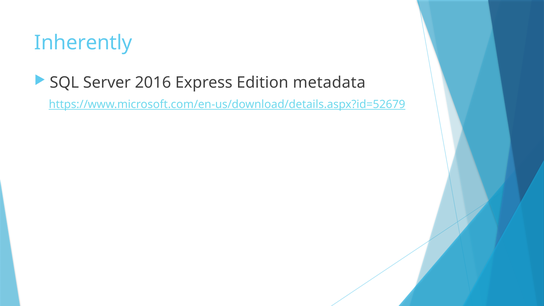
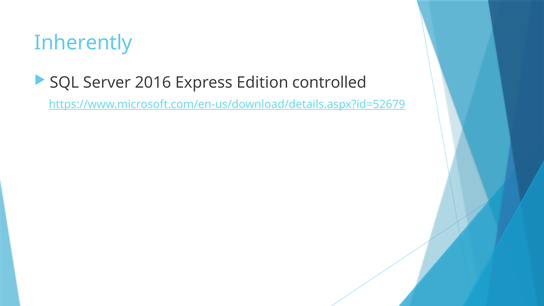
metadata: metadata -> controlled (329, 83)
